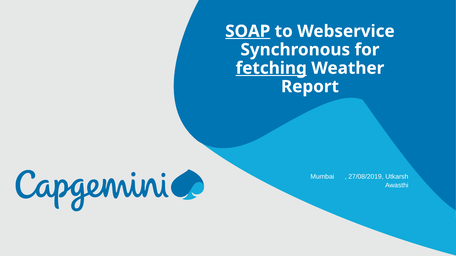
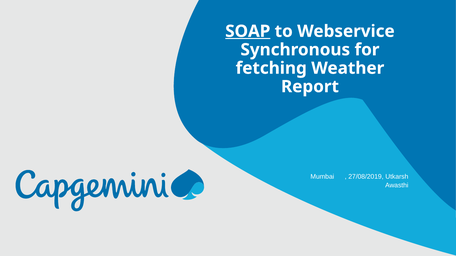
fetching underline: present -> none (271, 68)
